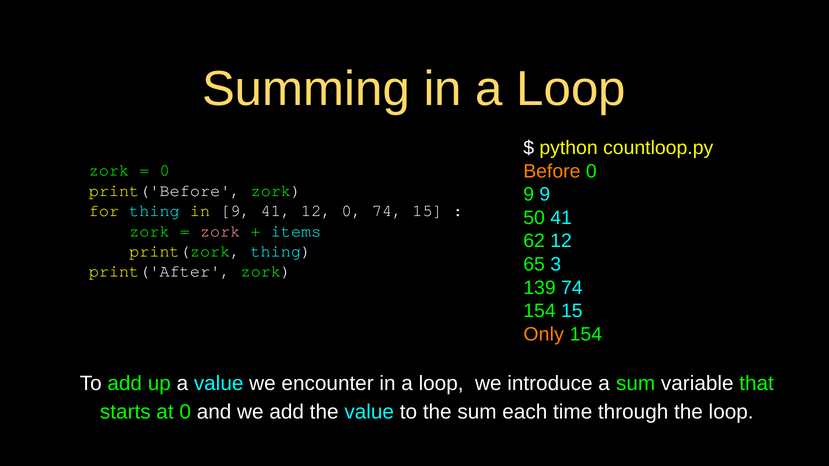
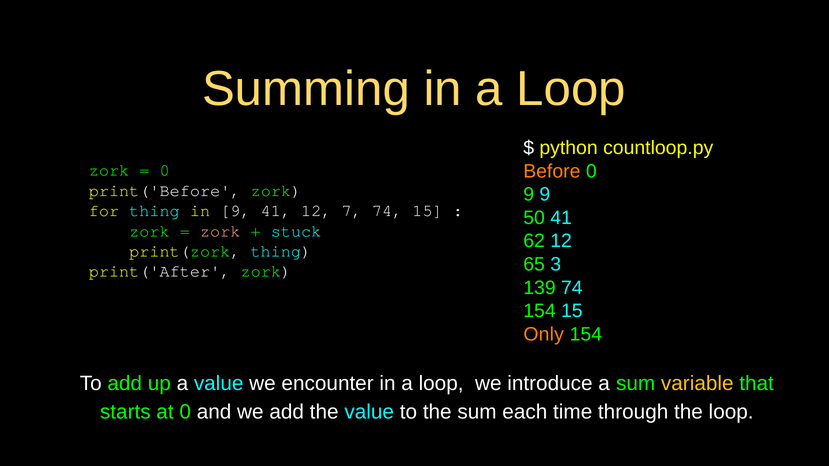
12 0: 0 -> 7 (352, 211)
items: items -> stuck (296, 231)
variable colour: white -> yellow (697, 383)
